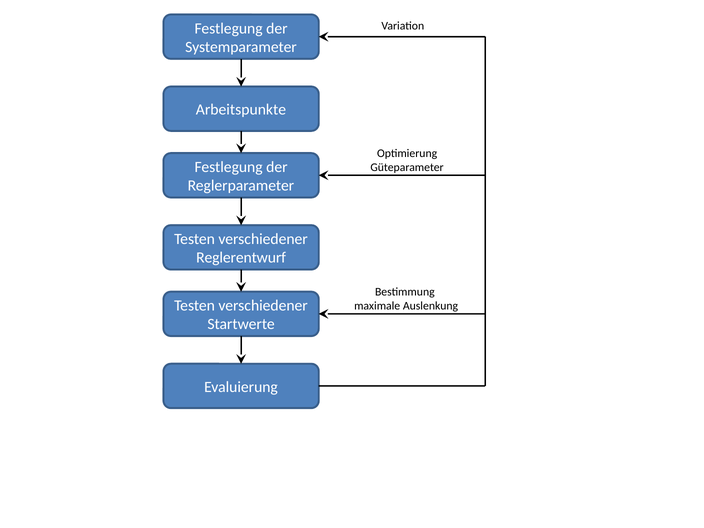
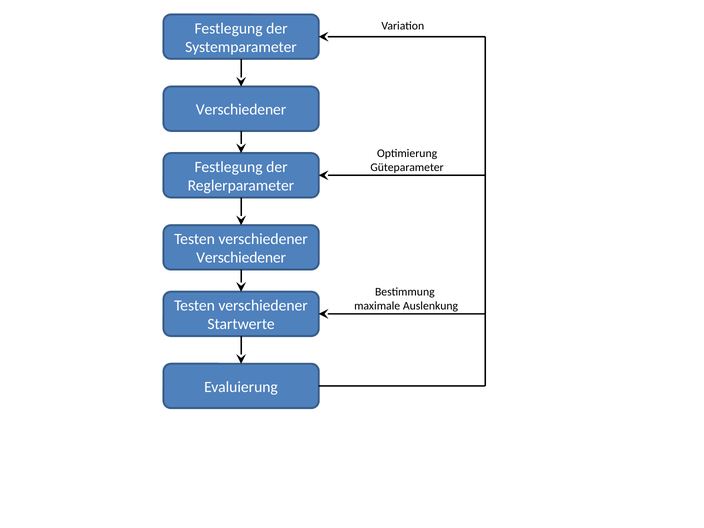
Arbeitspunkte: Arbeitspunkte -> Verschiedener (241, 110)
Reglerentwurf: Reglerentwurf -> Verschiedener (241, 258)
